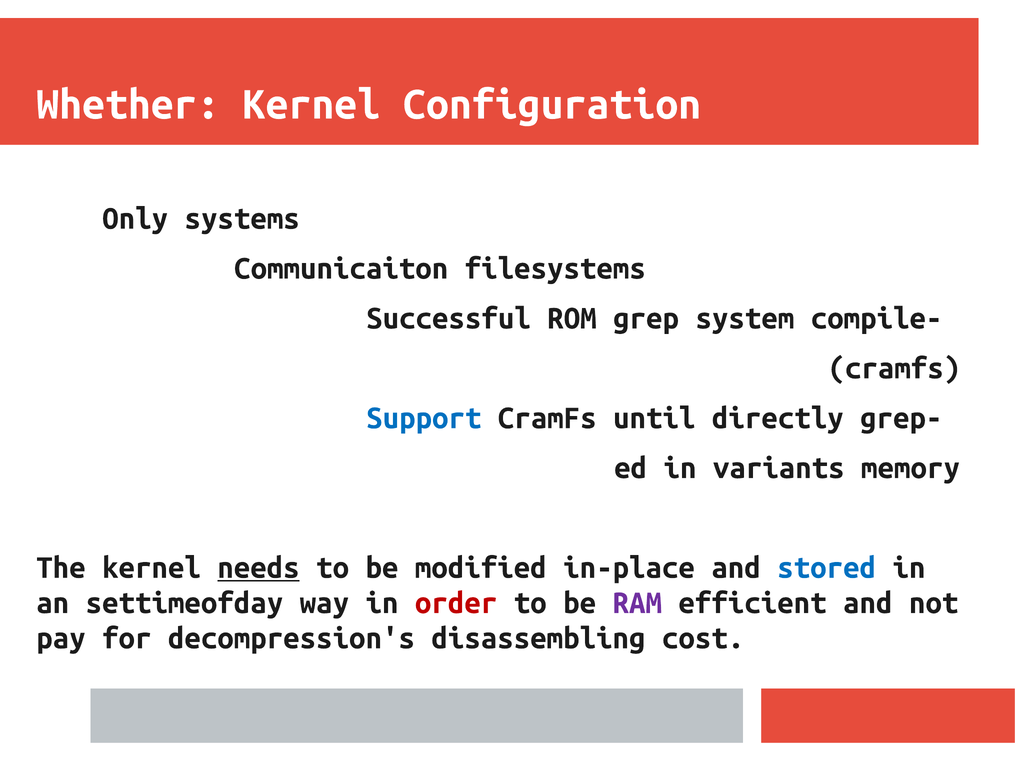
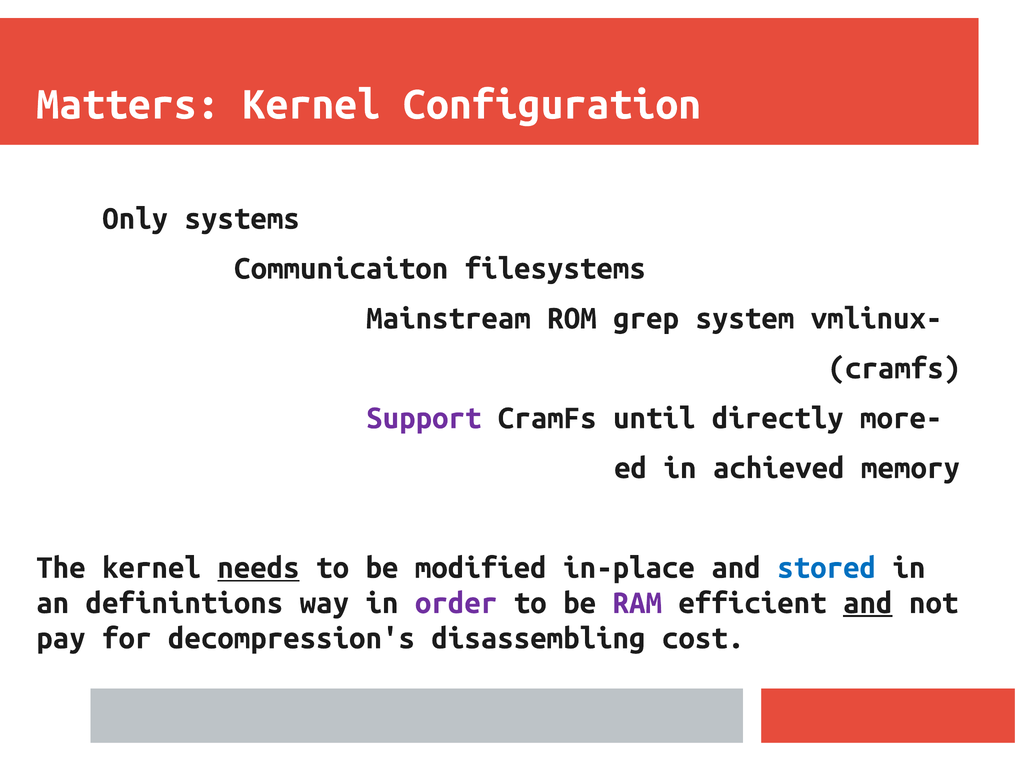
Whether: Whether -> Matters (128, 105)
Successful: Successful -> Mainstream (448, 319)
compile-: compile- -> vmlinux- (877, 319)
Support colour: blue -> purple (424, 419)
grep-: grep- -> more- (901, 419)
variants: variants -> achieved (779, 468)
settimeofday: settimeofday -> definintions (184, 603)
order colour: red -> purple (456, 603)
and underline: none -> present (868, 603)
